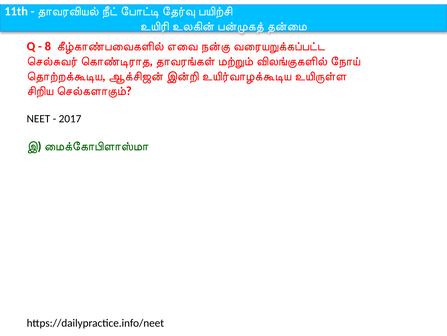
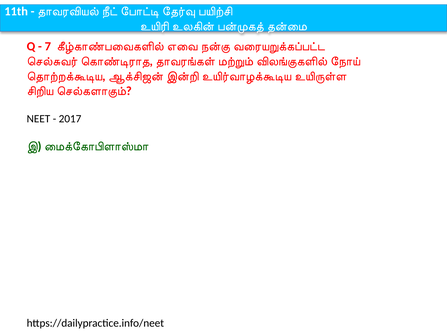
8: 8 -> 7 (48, 46)
